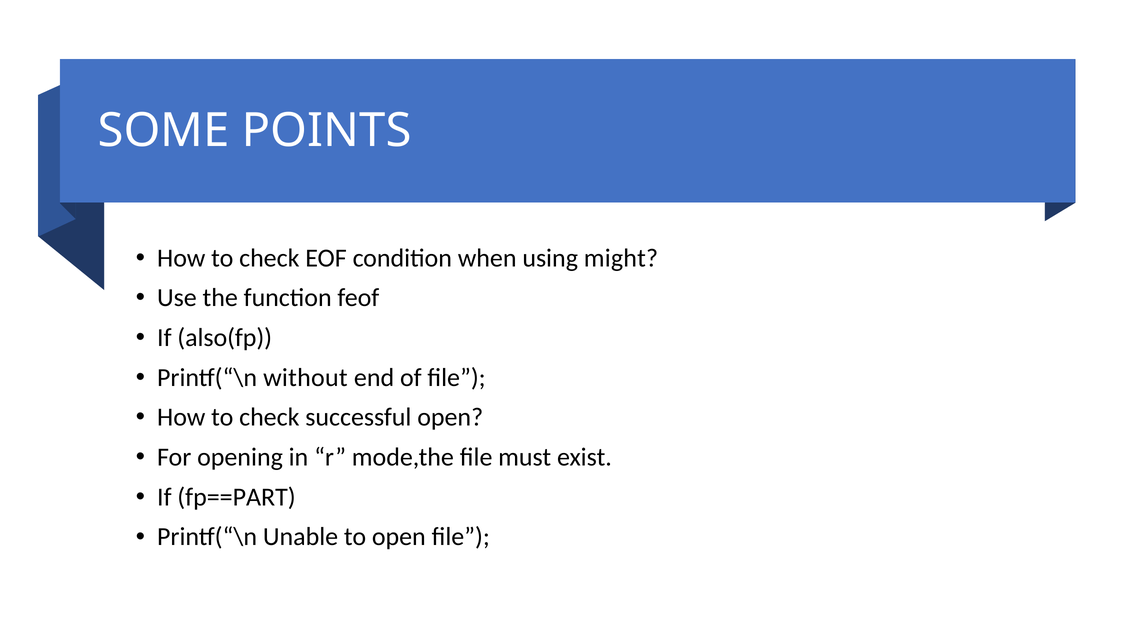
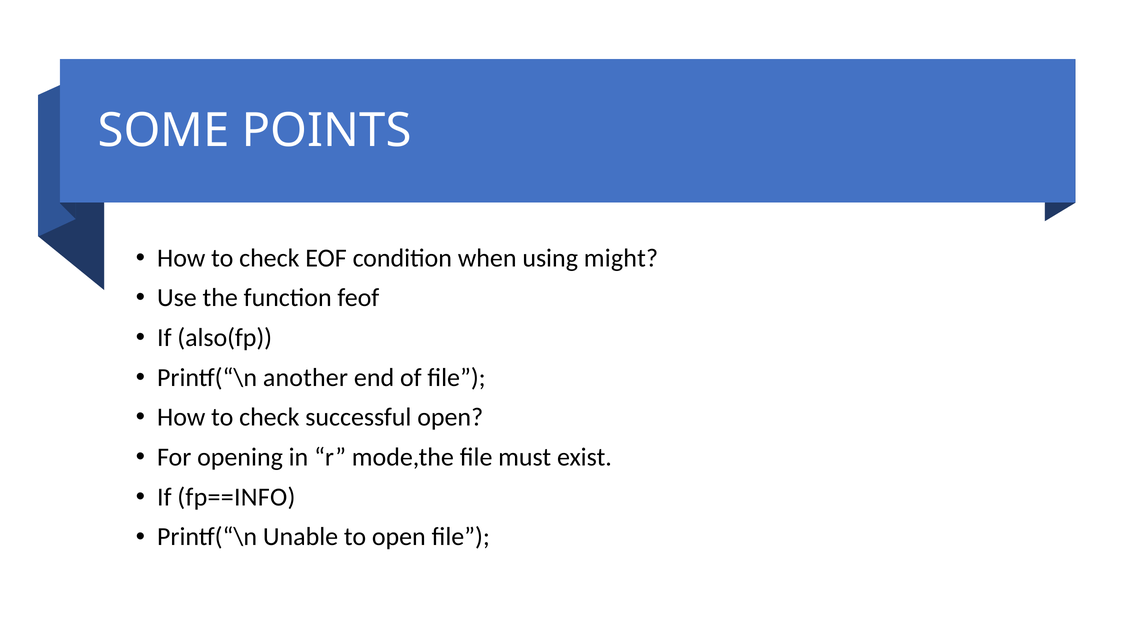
without: without -> another (305, 378)
fp==PART: fp==PART -> fp==INFO (236, 497)
